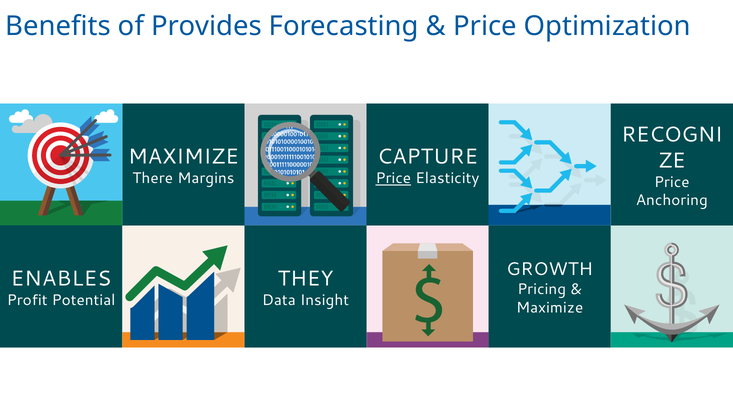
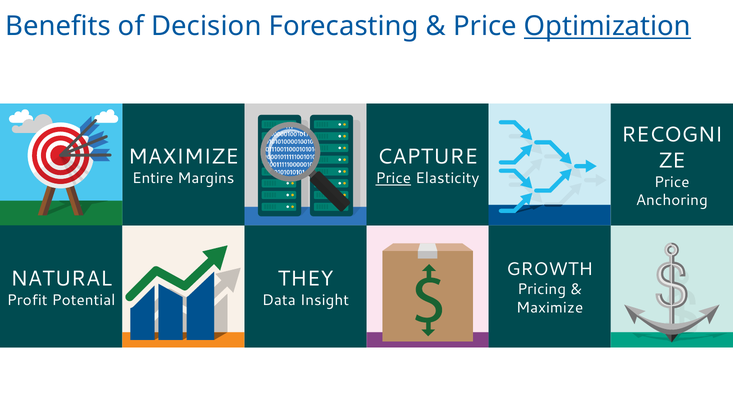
Provides: Provides -> Decision (206, 26)
Optimization underline: none -> present (607, 26)
There: There -> Entire (153, 179)
ENABLES: ENABLES -> NATURAL (61, 279)
